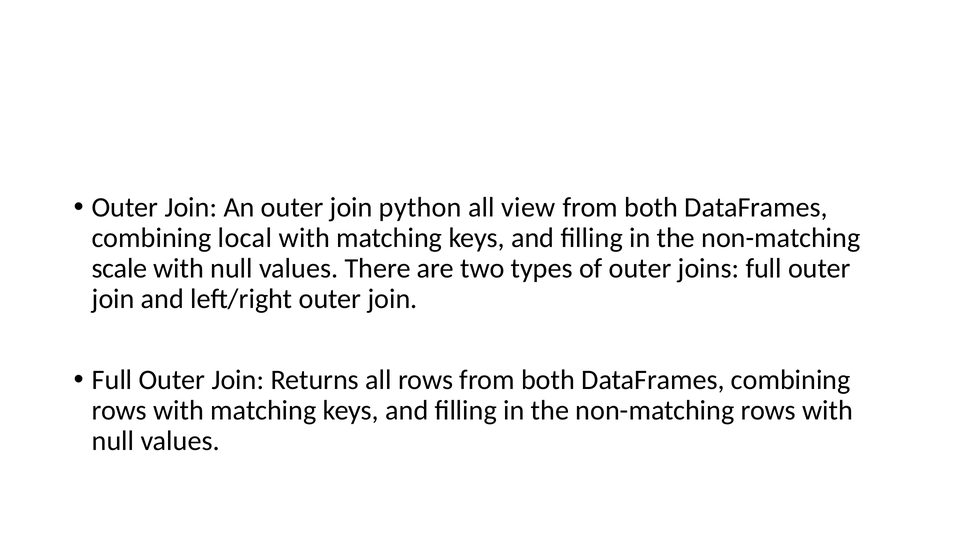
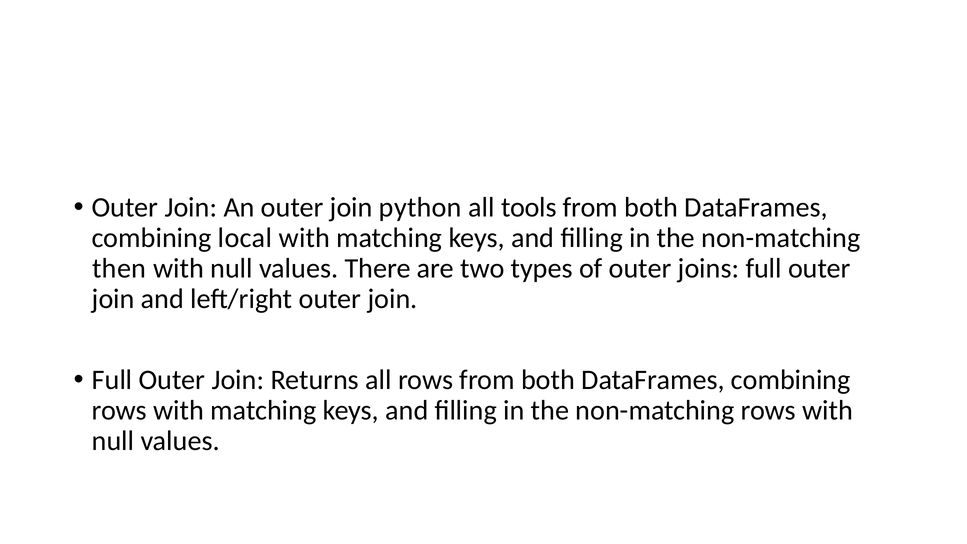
view: view -> tools (529, 207)
scale: scale -> then (119, 268)
